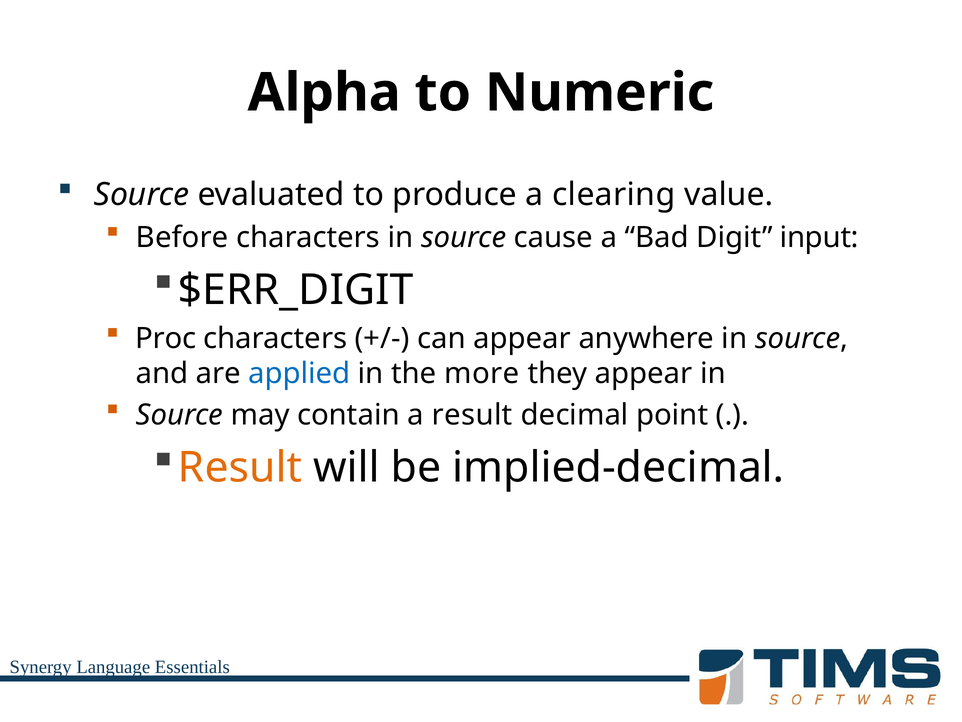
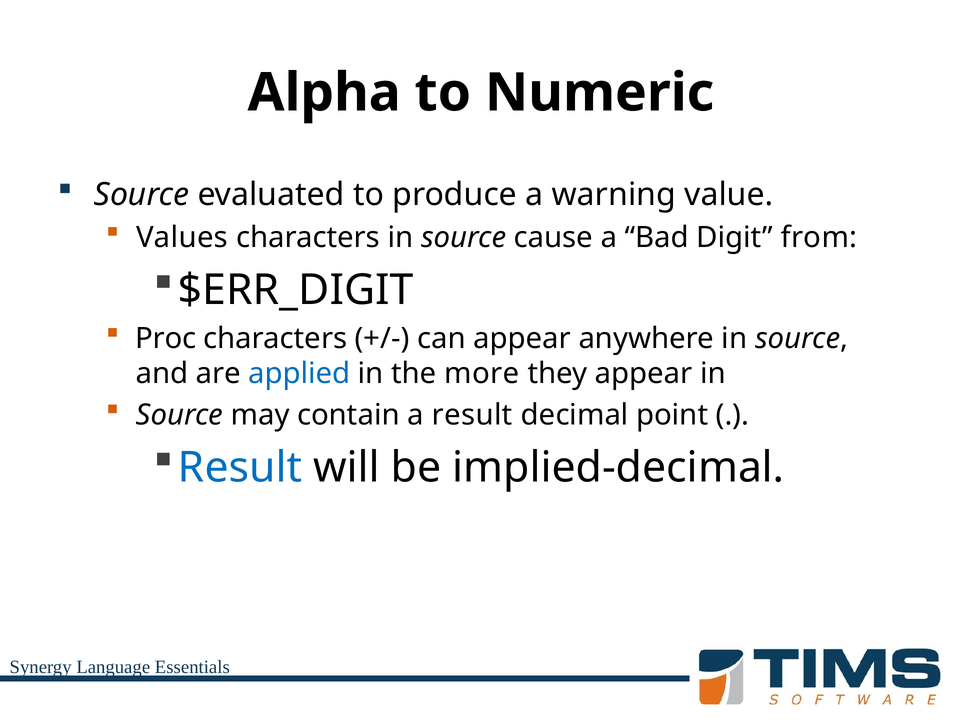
clearing: clearing -> warning (614, 195)
Before: Before -> Values (182, 237)
input: input -> from (819, 237)
Result colour: orange -> blue (240, 467)
